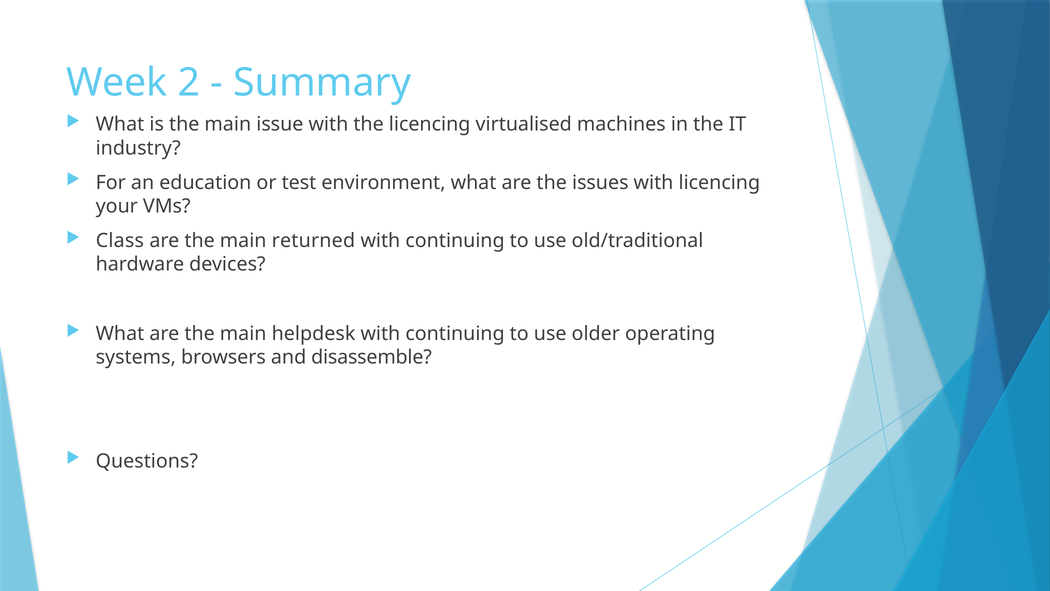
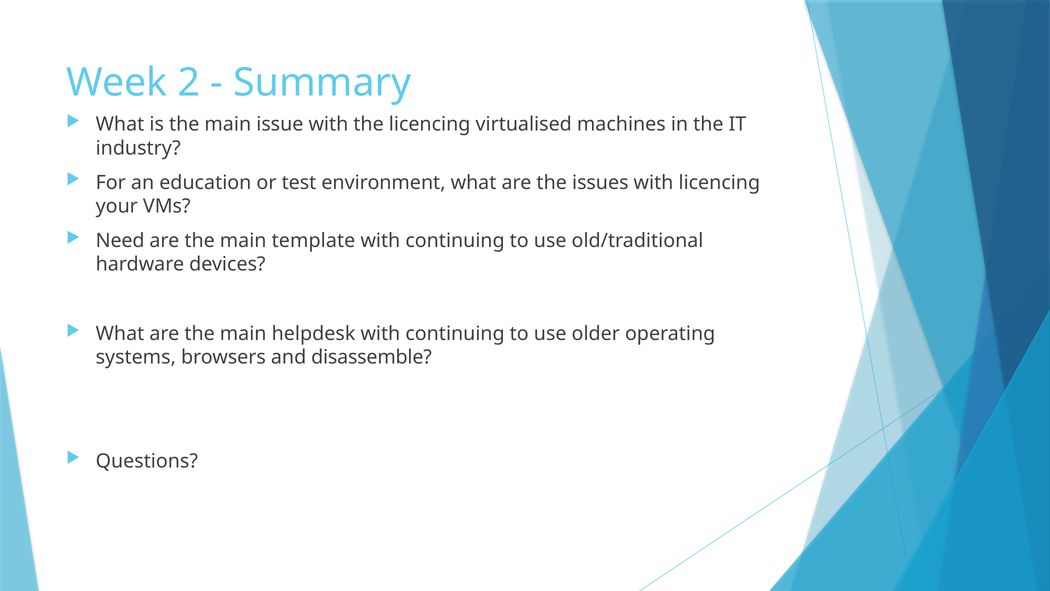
Class: Class -> Need (120, 241)
returned: returned -> template (313, 241)
